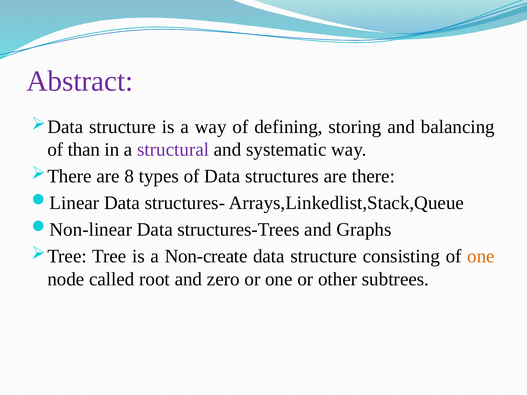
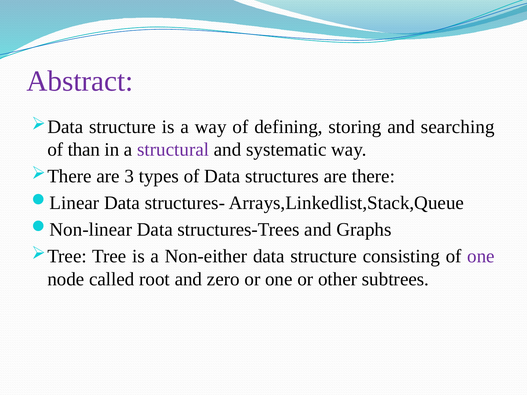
balancing: balancing -> searching (458, 127)
8: 8 -> 3 (129, 176)
Non-create: Non-create -> Non-either (206, 257)
one colour: orange -> purple (481, 257)
